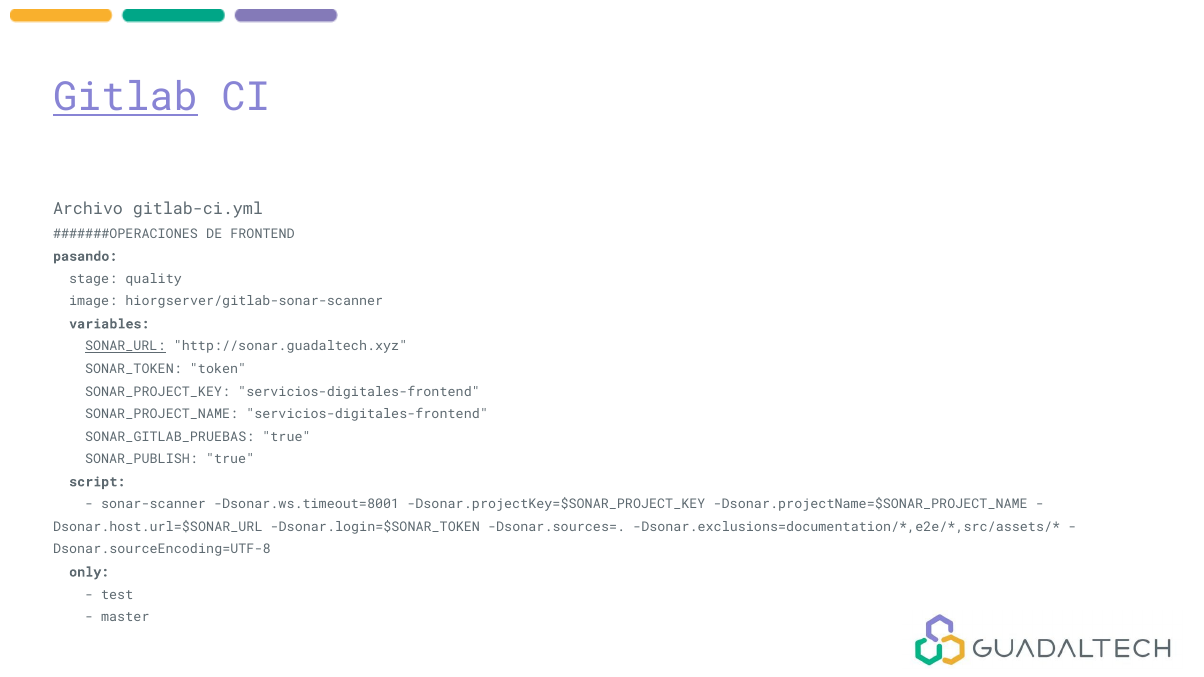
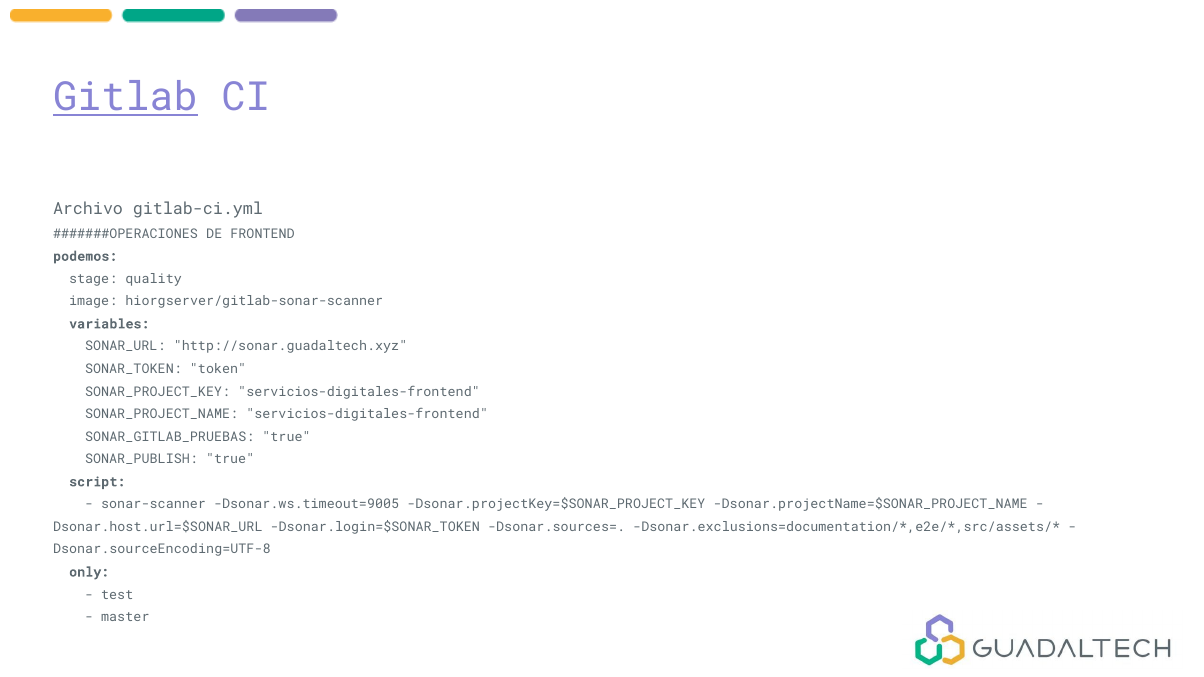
pasando: pasando -> podemos (85, 256)
SONAR_URL underline: present -> none (125, 347)
Dsonar.ws.timeout=8001: Dsonar.ws.timeout=8001 -> Dsonar.ws.timeout=9005 (307, 505)
